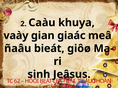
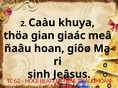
vaày: vaày -> thöa (16, 36)
bieát: bieát -> hoan (49, 49)
